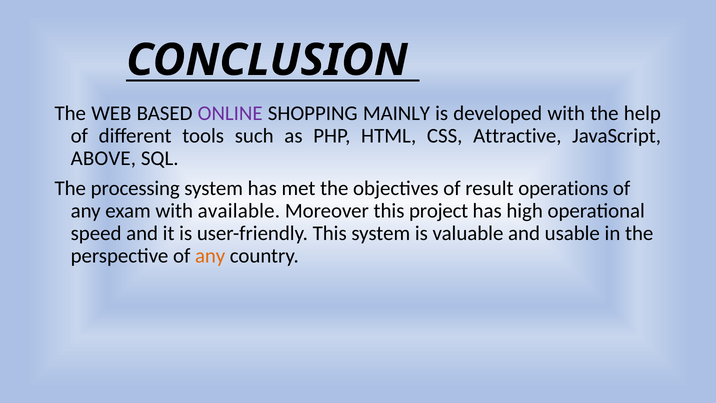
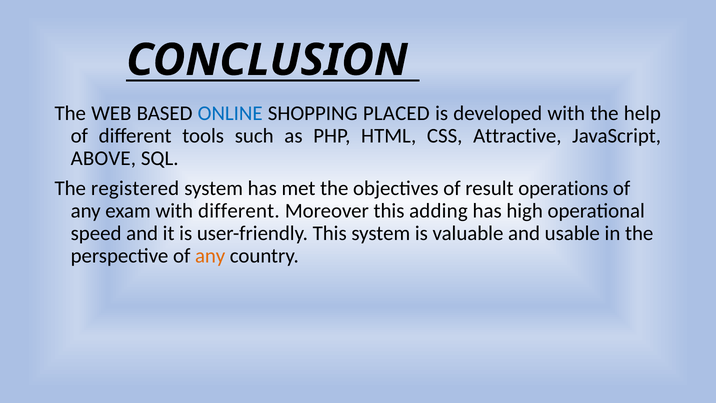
ONLINE colour: purple -> blue (230, 113)
MAINLY: MAINLY -> PLACED (396, 113)
processing: processing -> registered (135, 188)
with available: available -> different (239, 211)
project: project -> adding (438, 211)
